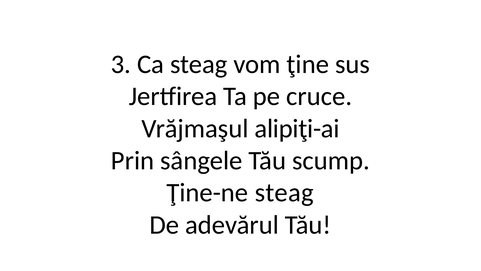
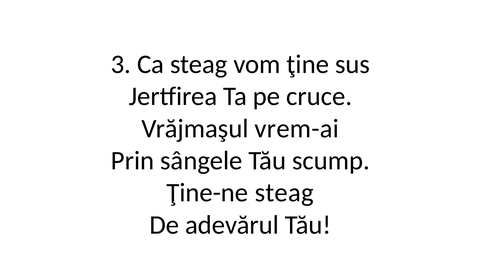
alipiţi-ai: alipiţi-ai -> vrem-ai (297, 128)
